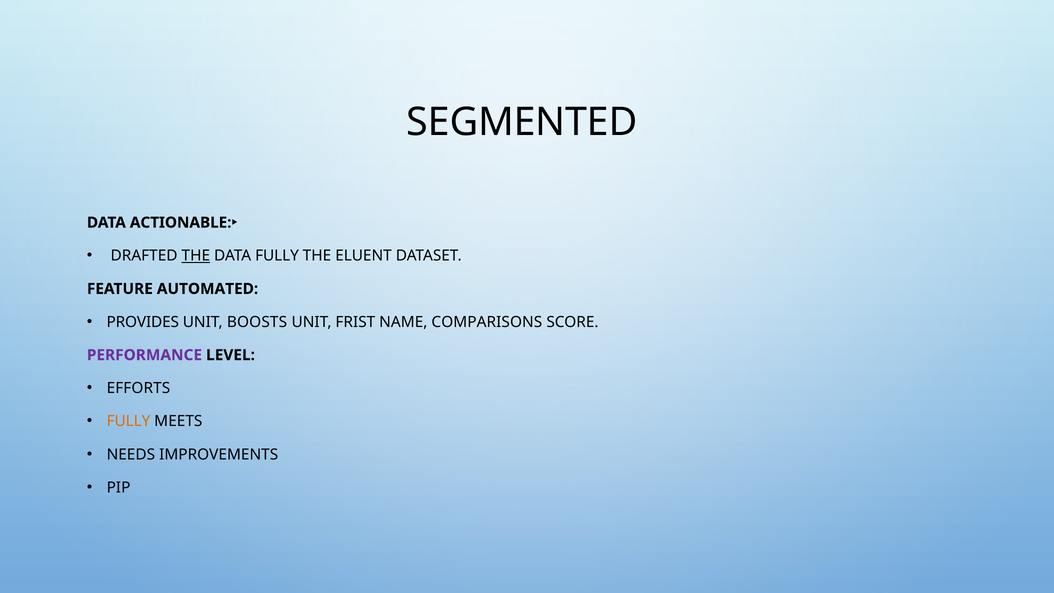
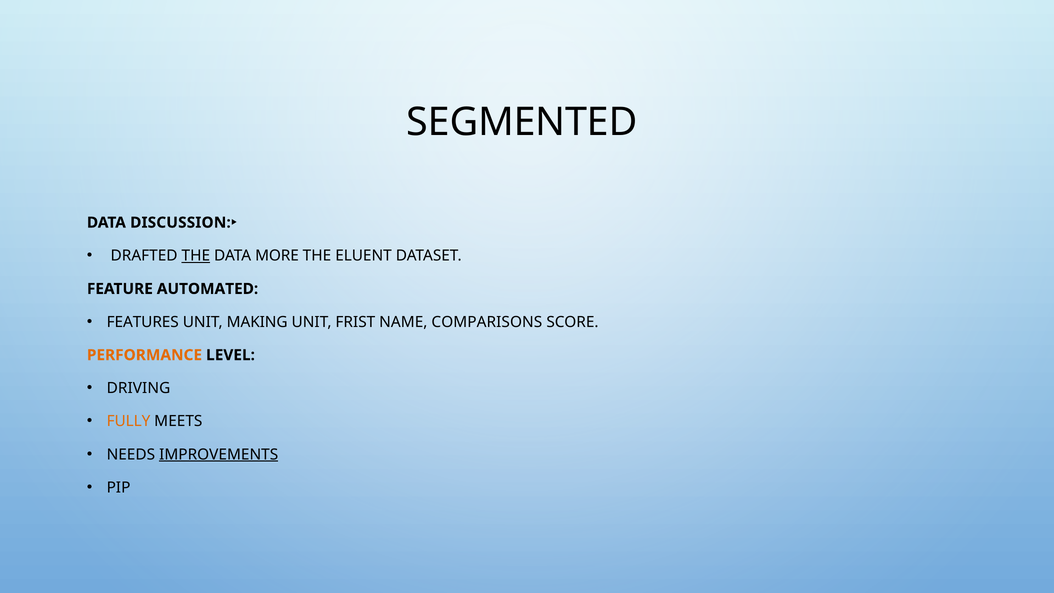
ACTIONABLE:‣: ACTIONABLE:‣ -> DISCUSSION:‣ (183, 223)
DATA FULLY: FULLY -> MORE (277, 256)
PROVIDES: PROVIDES -> FEATURES (143, 322)
BOOSTS: BOOSTS -> MAKING (257, 322)
PERFORMANCE colour: purple -> orange (144, 355)
EFFORTS: EFFORTS -> DRIVING (138, 388)
IMPROVEMENTS underline: none -> present (219, 454)
